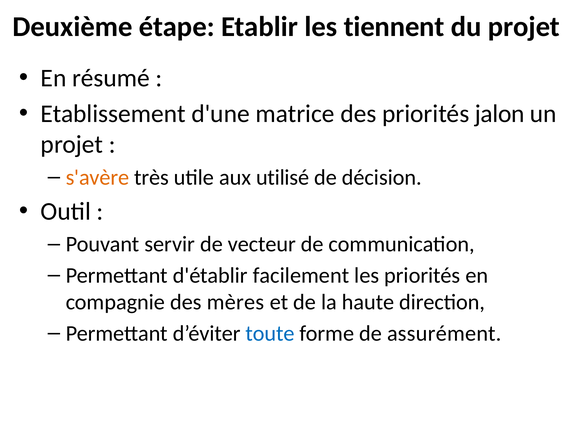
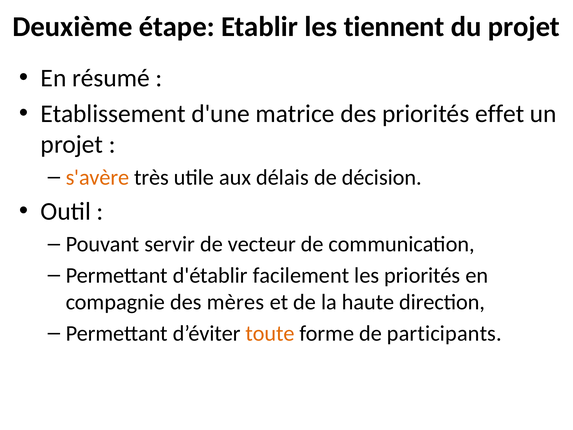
jalon: jalon -> effet (500, 114)
utilisé: utilisé -> délais (282, 177)
toute colour: blue -> orange (270, 333)
assurément: assurément -> participants (444, 333)
